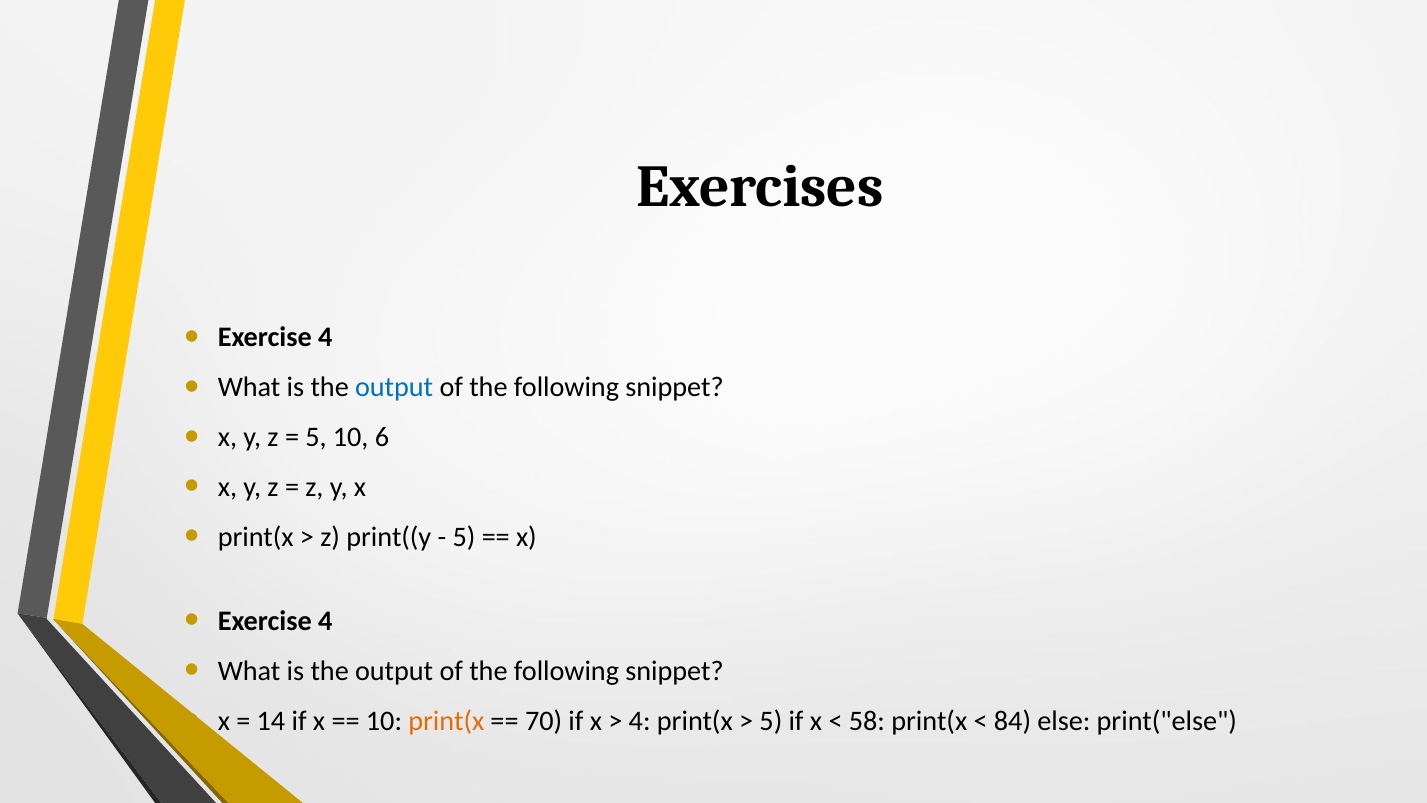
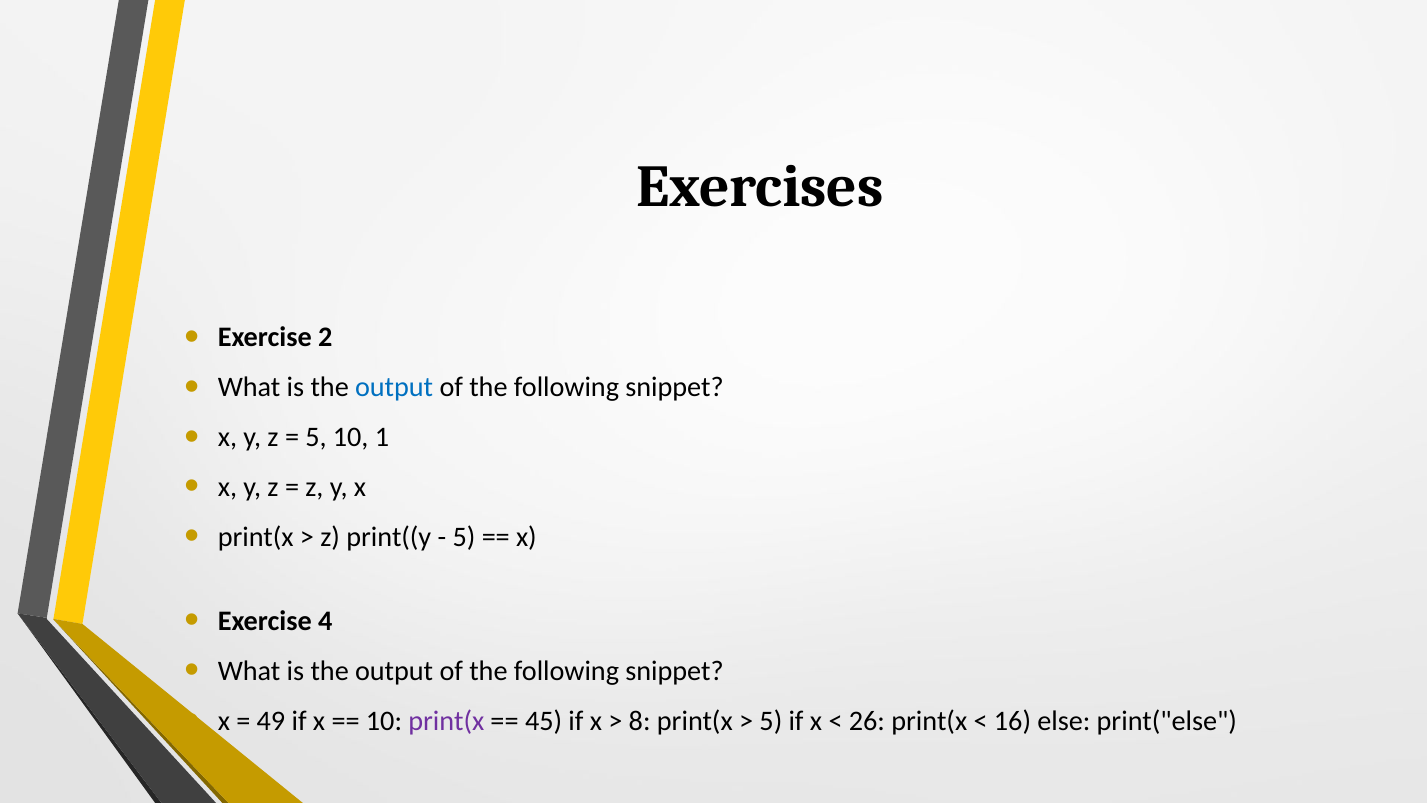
4: 4 -> 2 (325, 337)
6: 6 -> 1 (382, 437)
14: 14 -> 49 (271, 721)
print(x colour: orange -> purple (446, 721)
70: 70 -> 45 (544, 721)
4: 4 -> 8 (640, 721)
58: 58 -> 26 (867, 721)
84: 84 -> 16 (1012, 721)
